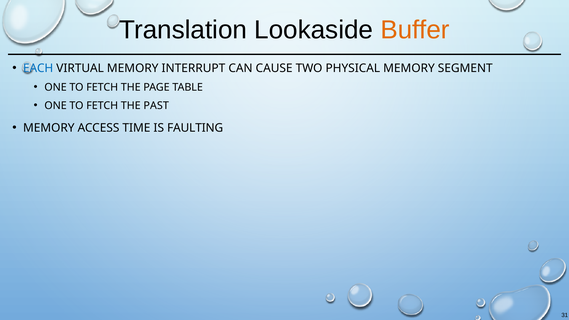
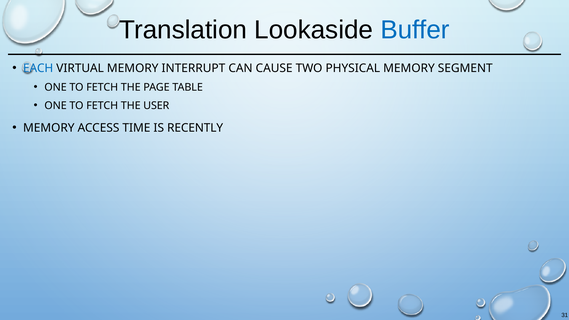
Buffer colour: orange -> blue (415, 30)
PAST: PAST -> USER (156, 106)
FAULTING: FAULTING -> RECENTLY (195, 128)
